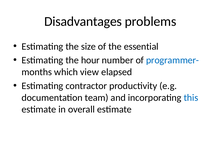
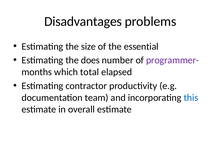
hour: hour -> does (90, 60)
programmer- colour: blue -> purple (173, 60)
view: view -> total (90, 72)
